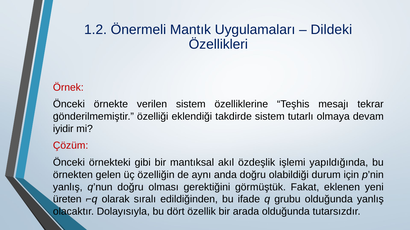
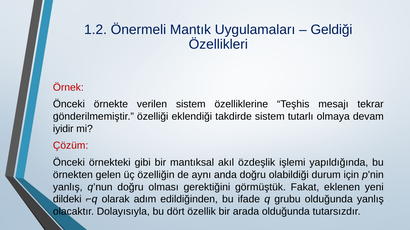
Dildeki: Dildeki -> Geldiği (331, 30)
üreten: üreten -> dildeki (67, 200)
sıralı: sıralı -> adım (145, 200)
